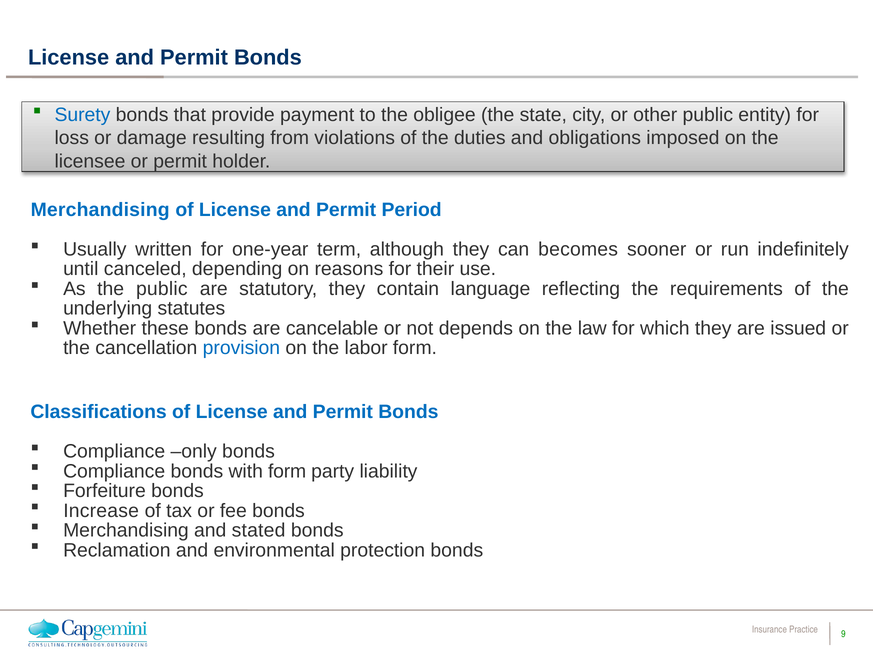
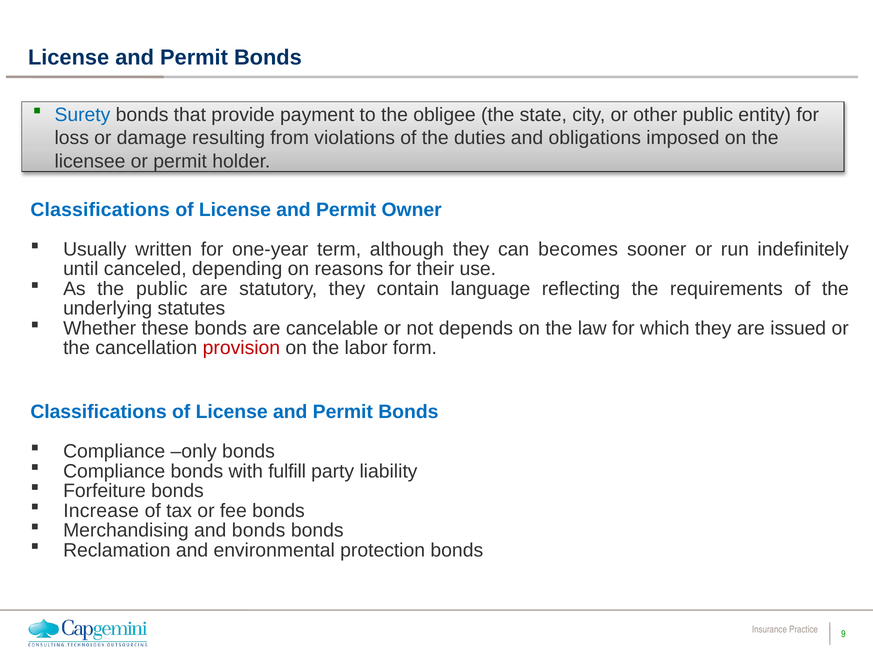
Merchandising: Merchandising -> Classifications (100, 210)
Period: Period -> Owner (412, 210)
provision colour: blue -> red (241, 348)
with form: form -> fulfill (287, 472)
and stated: stated -> bonds (259, 531)
